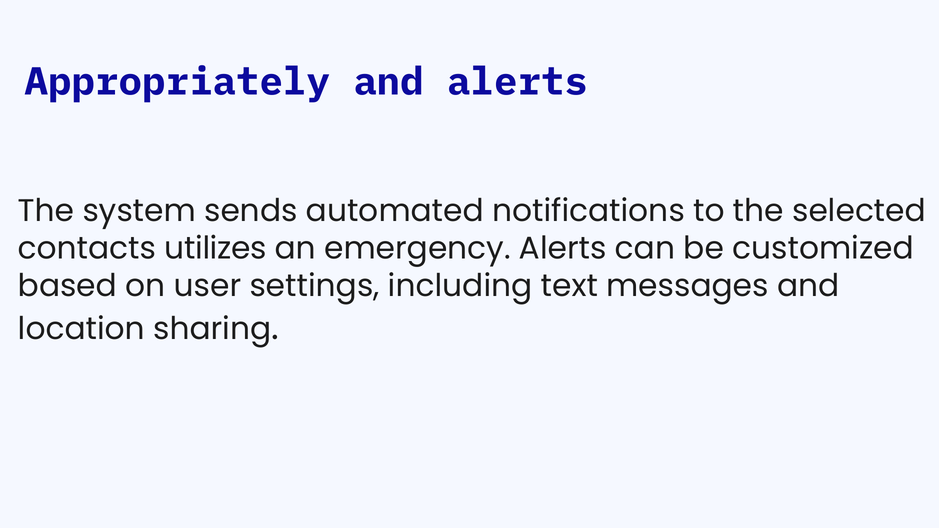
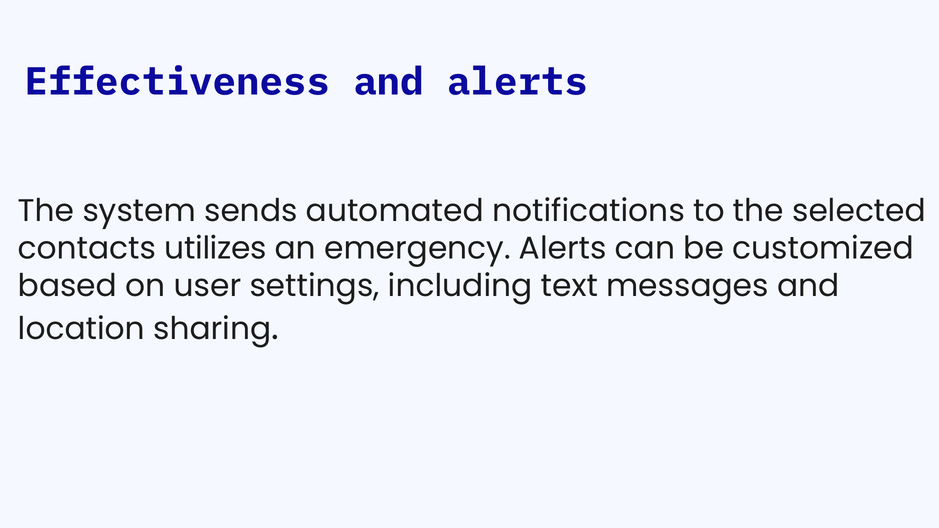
Appropriately: Appropriately -> Effectiveness (177, 82)
